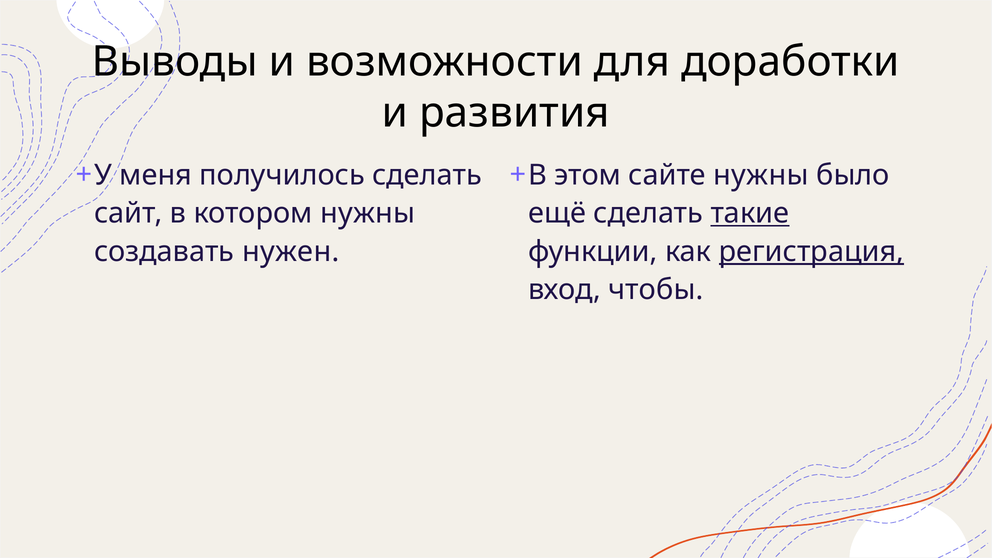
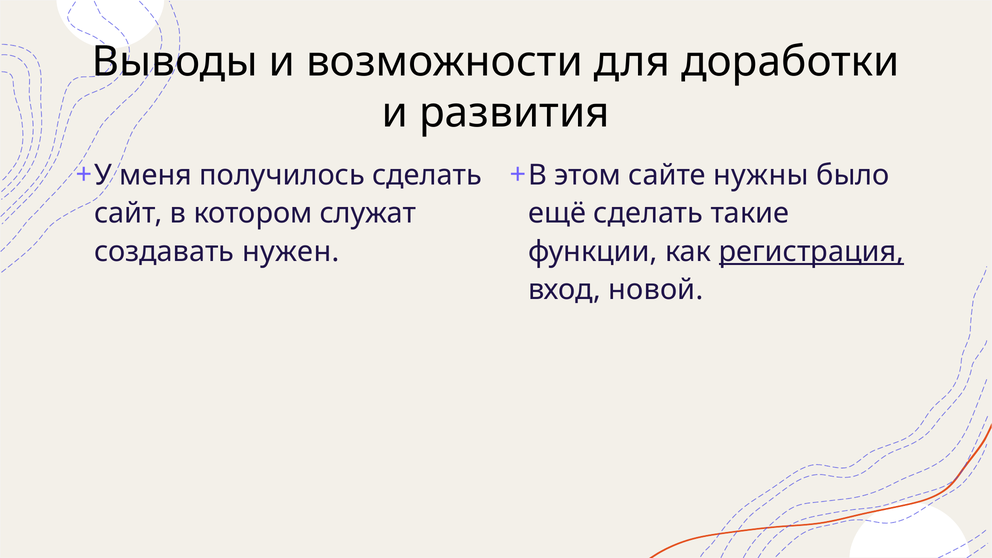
котором нужны: нужны -> служат (368, 213)
такие underline: present -> none (750, 213)
чтобы: чтобы -> новой (656, 290)
